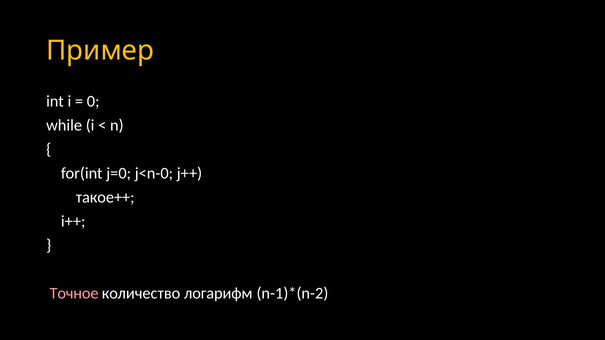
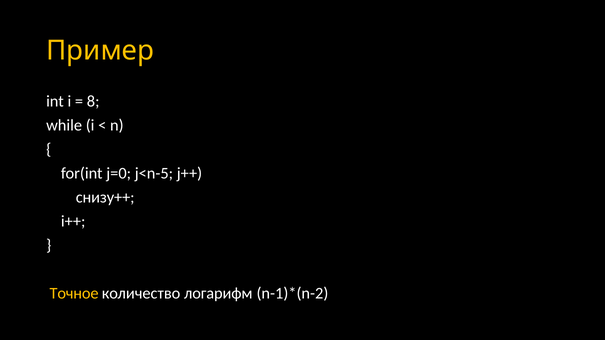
0: 0 -> 8 (93, 102)
j<n-0: j<n-0 -> j<n-5 (154, 174)
такое++: такое++ -> снизу++ (105, 198)
Точное colour: pink -> yellow (74, 294)
